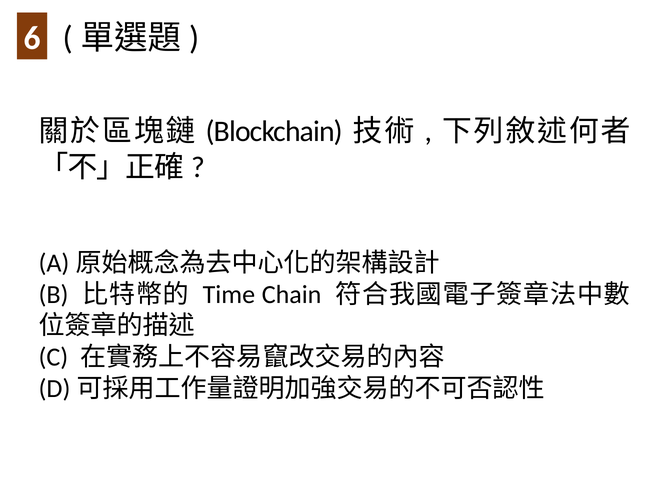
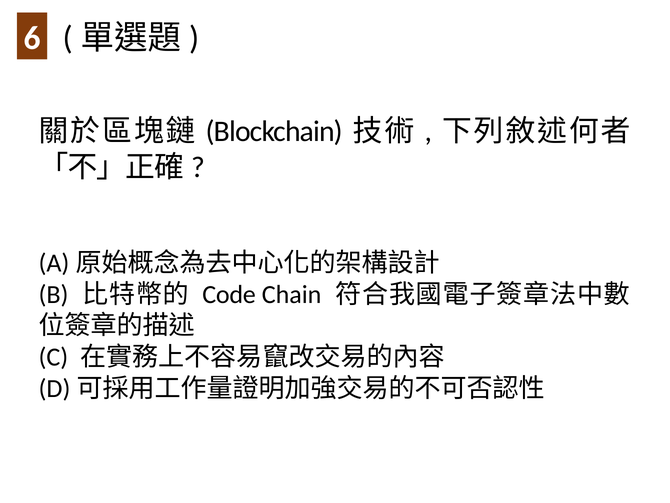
Time: Time -> Code (229, 294)
